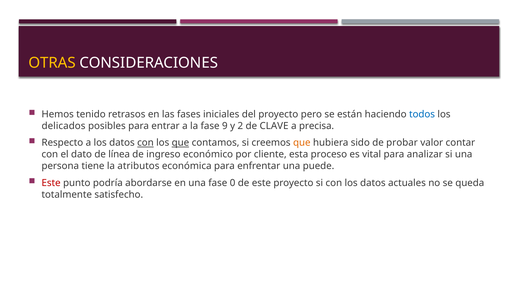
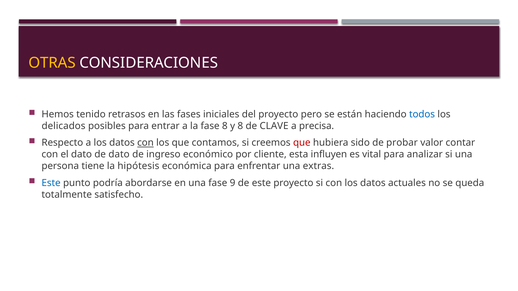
fase 9: 9 -> 8 (225, 126)
y 2: 2 -> 8 (240, 126)
que underline: present -> none (180, 143)
que colour: orange -> red (302, 143)
de línea: línea -> dato (119, 155)
proceso: proceso -> influyen (329, 155)
atributos: atributos -> hipótesis (138, 166)
puede: puede -> extras (318, 166)
Este colour: red -> blue (51, 183)
0: 0 -> 9 (233, 183)
